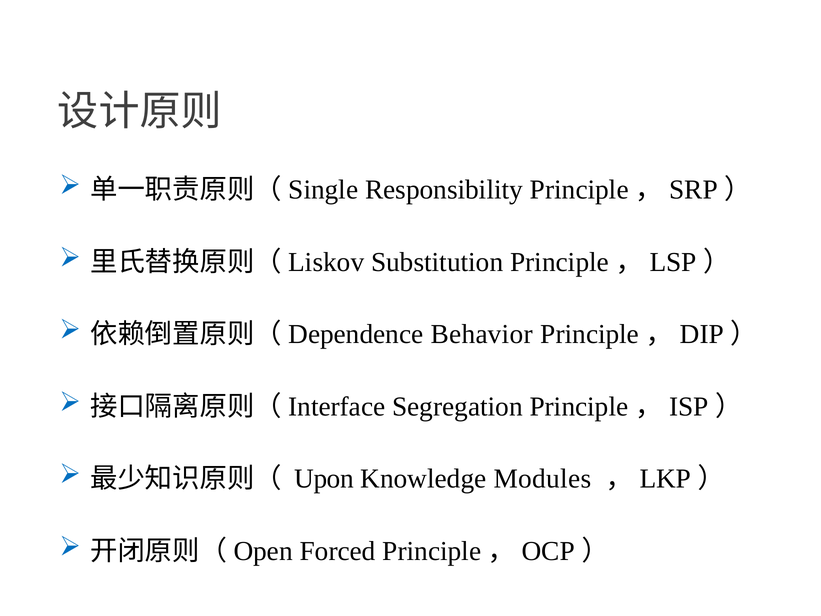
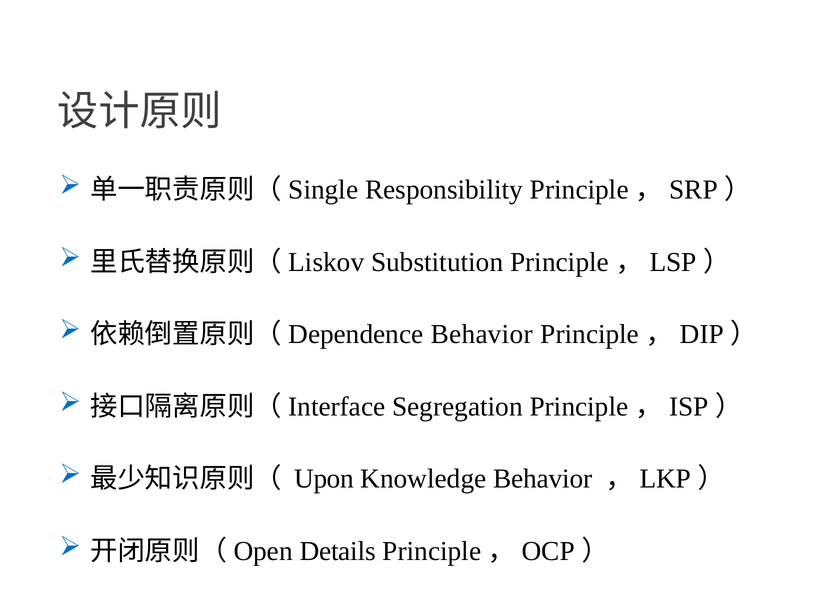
Knowledge Modules: Modules -> Behavior (543, 479)
Forced: Forced -> Details (338, 551)
